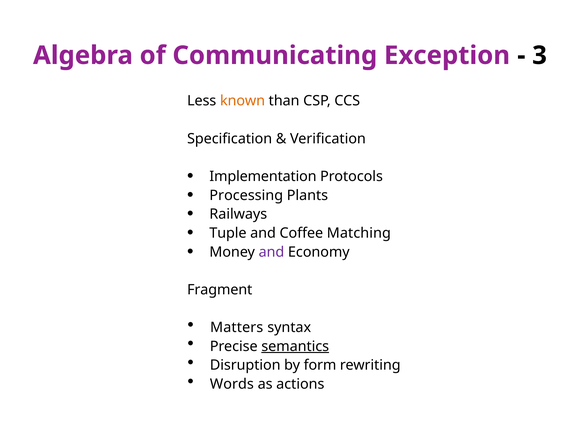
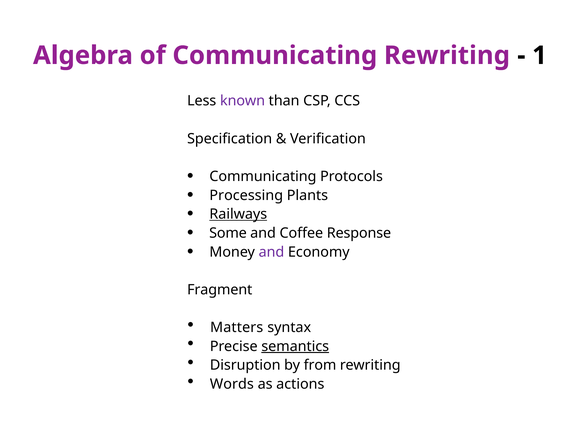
Communicating Exception: Exception -> Rewriting (447, 55)
3: 3 -> 1 (540, 55)
known colour: orange -> purple (243, 101)
Implementation: Implementation -> Communicating (263, 176)
Railways underline: none -> present (238, 214)
Tuple: Tuple -> Some (228, 233)
Matching: Matching -> Response (359, 233)
form: form -> from (320, 365)
